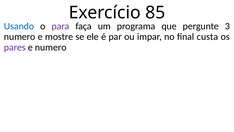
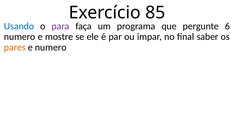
3: 3 -> 6 (227, 26)
custa: custa -> saber (208, 37)
pares colour: purple -> orange (15, 47)
